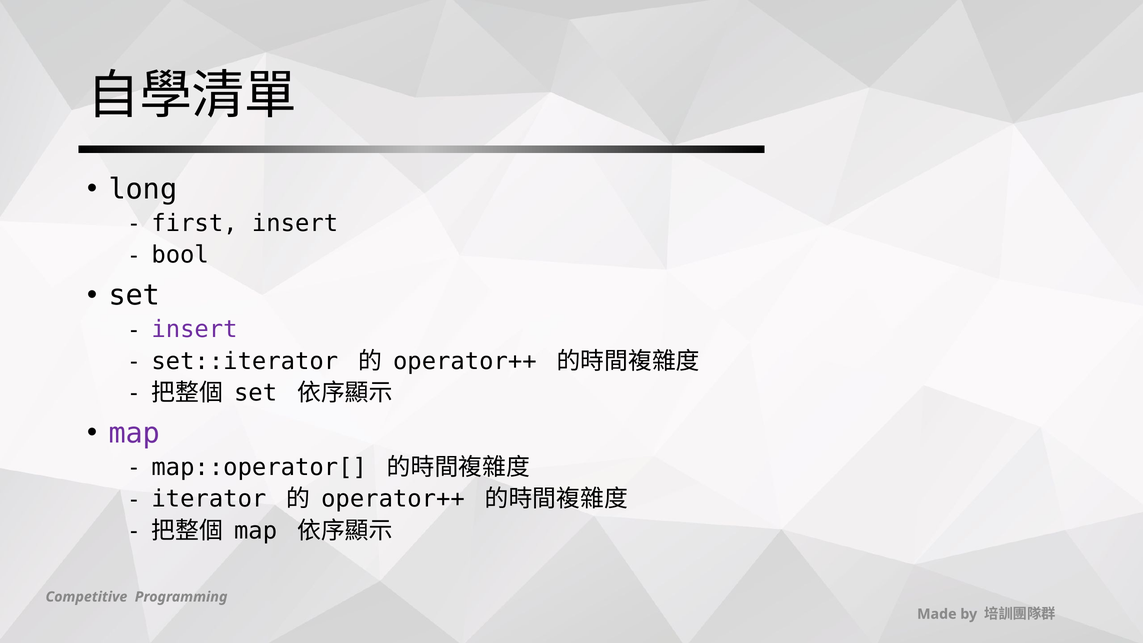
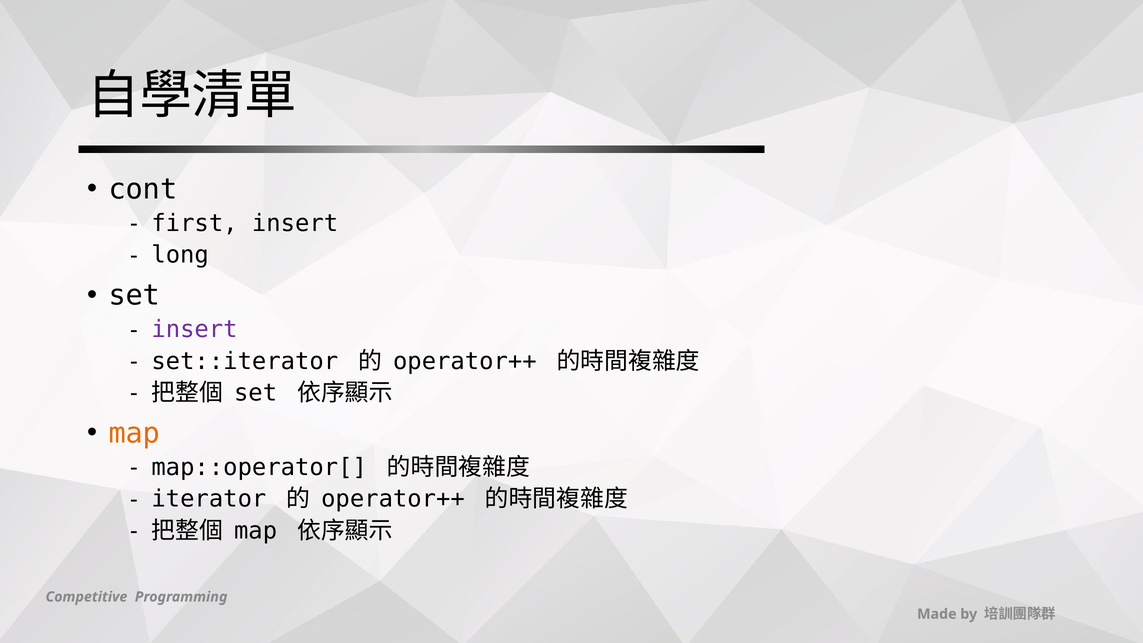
long: long -> cont (143, 189)
bool: bool -> long (180, 255)
map colour: purple -> orange (134, 433)
